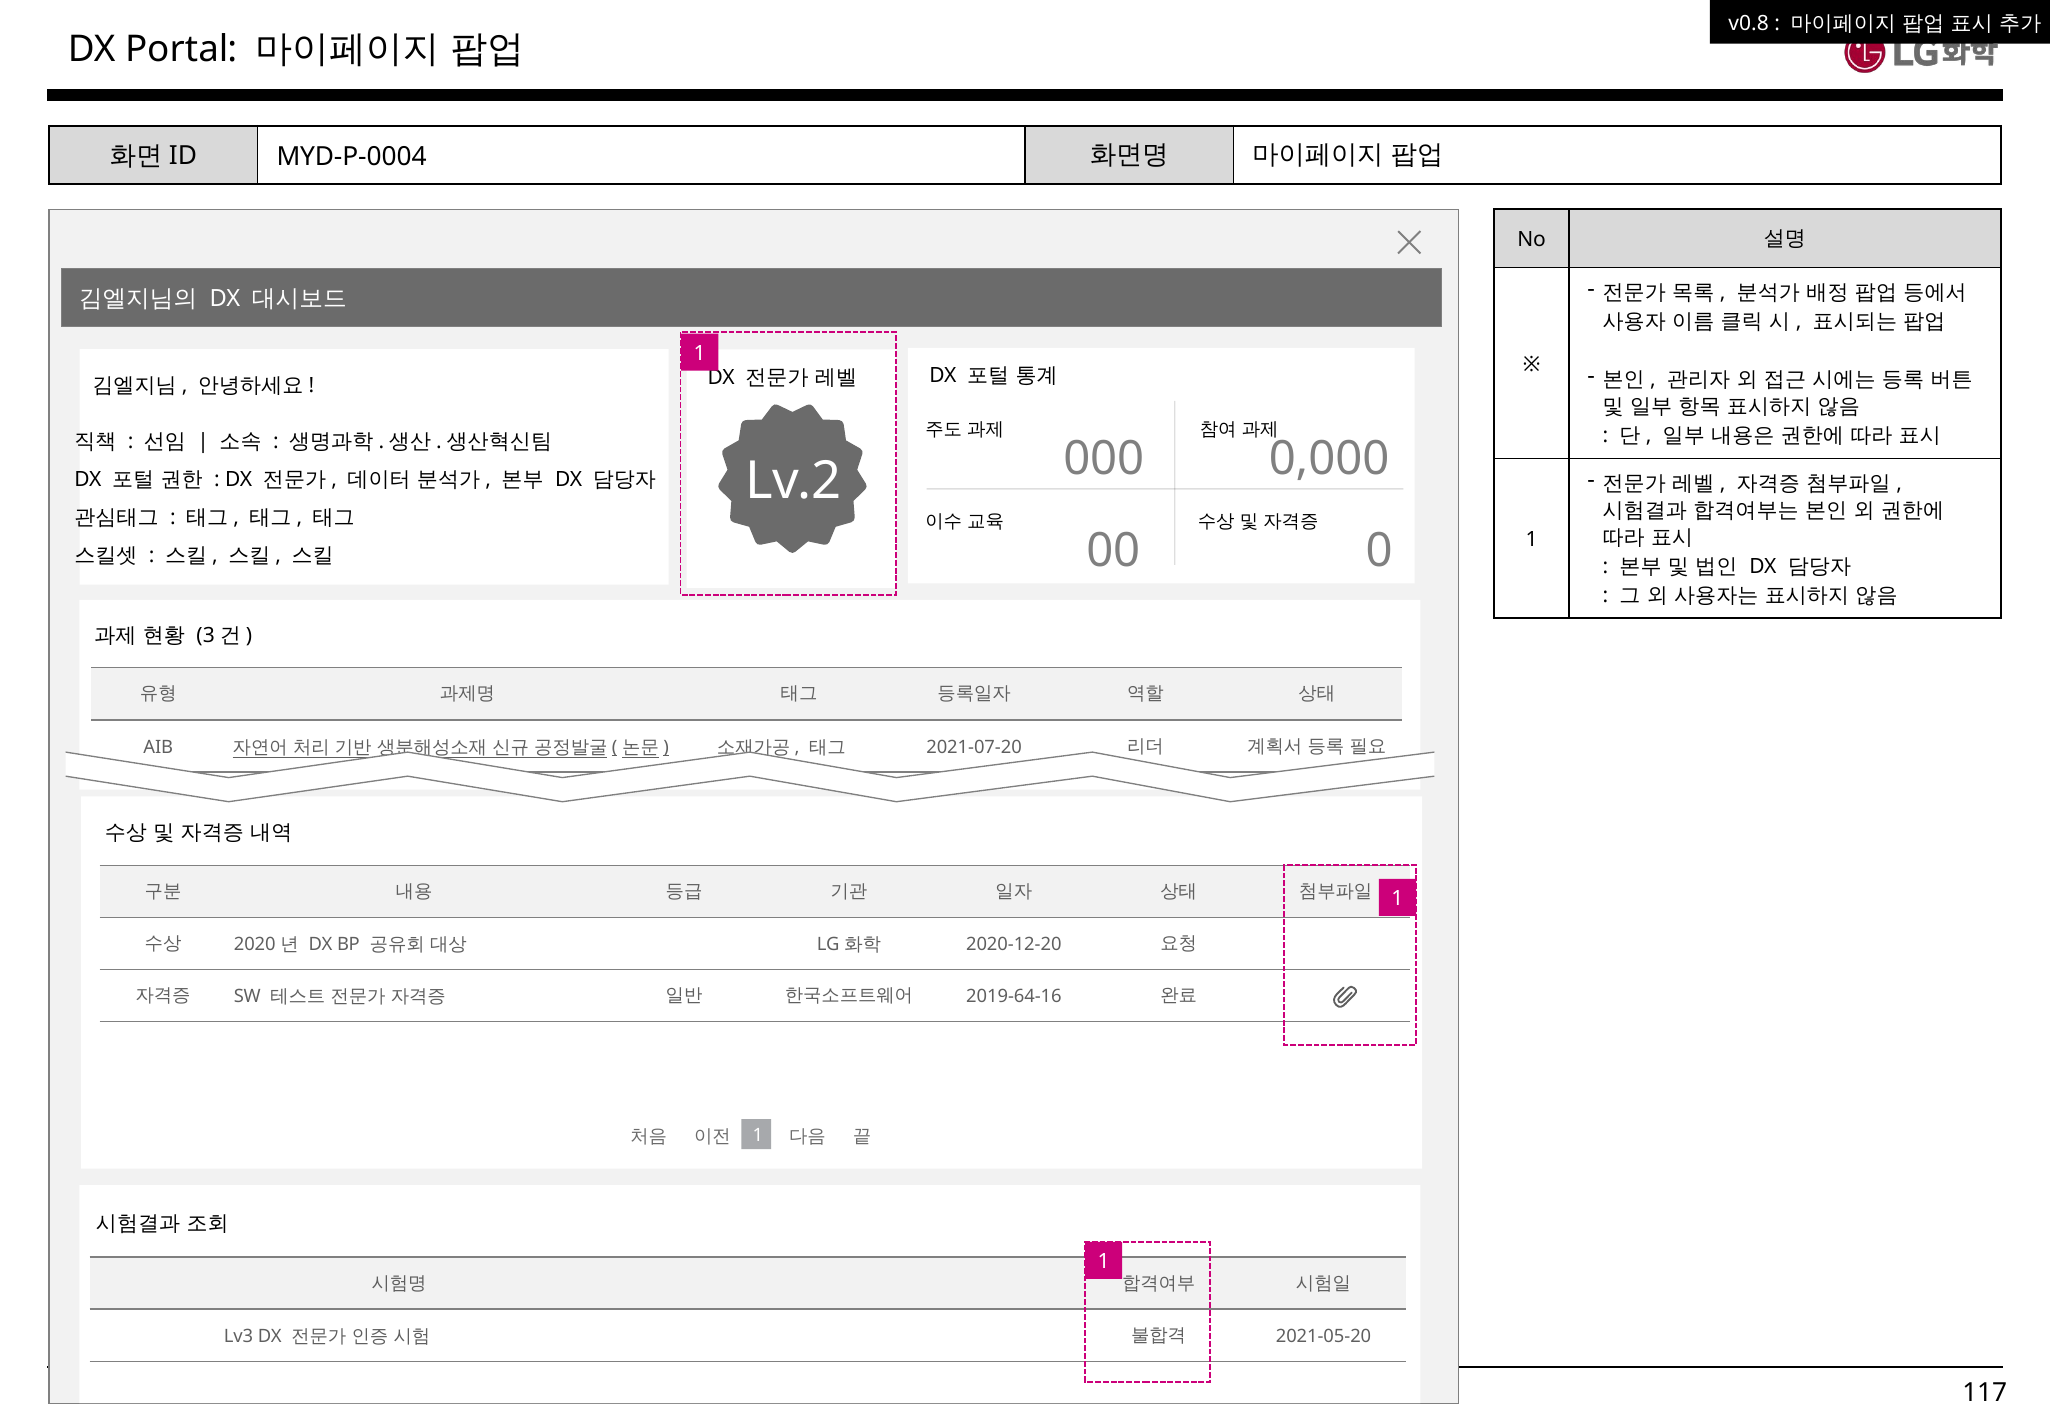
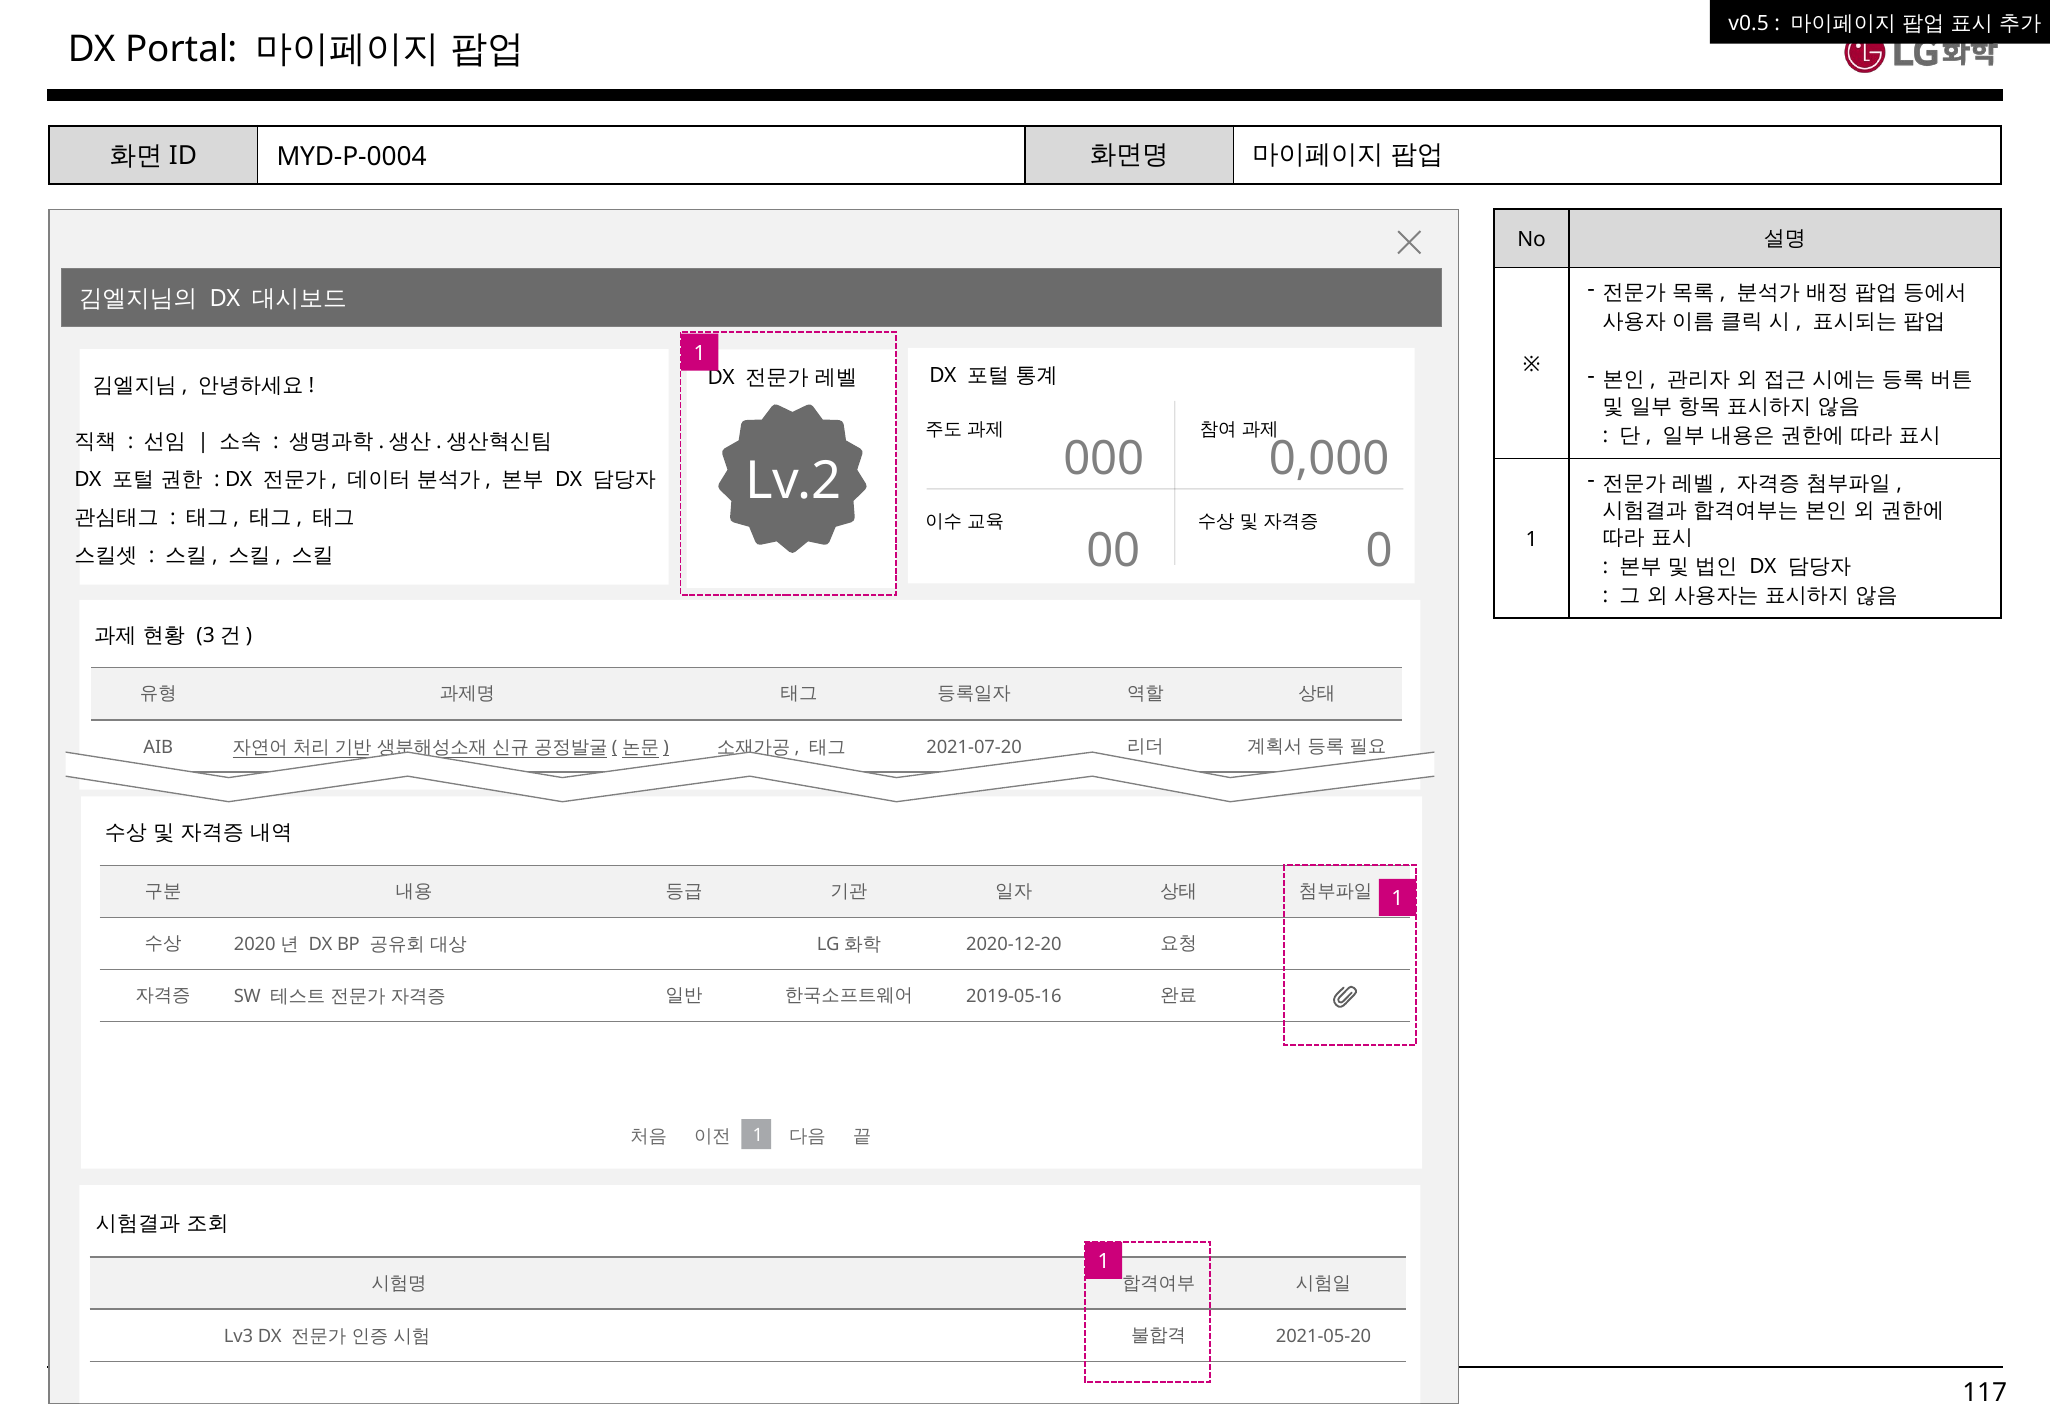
v0.8: v0.8 -> v0.5 (1749, 23)
2019-64-16: 2019-64-16 -> 2019-05-16 (1014, 997)
